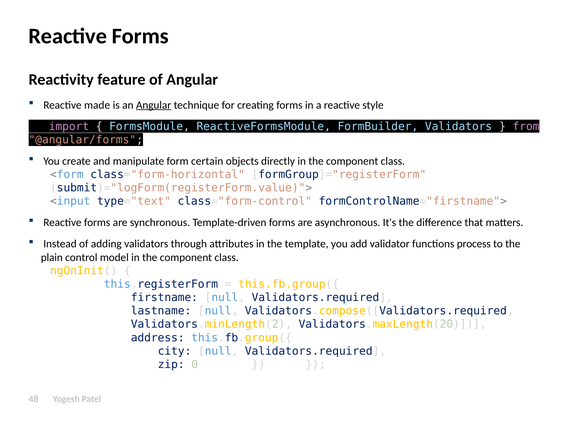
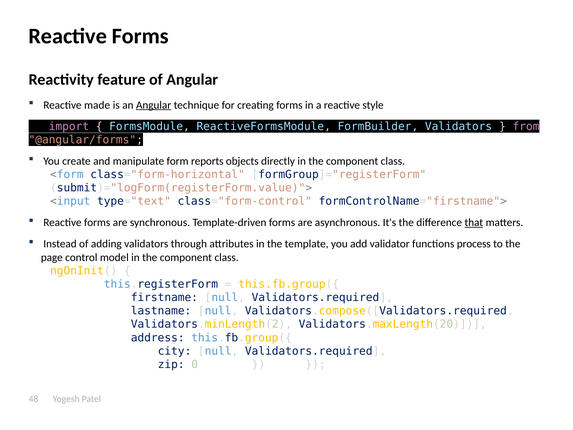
certain: certain -> reports (207, 161)
that underline: none -> present (474, 222)
plain: plain -> page (52, 257)
